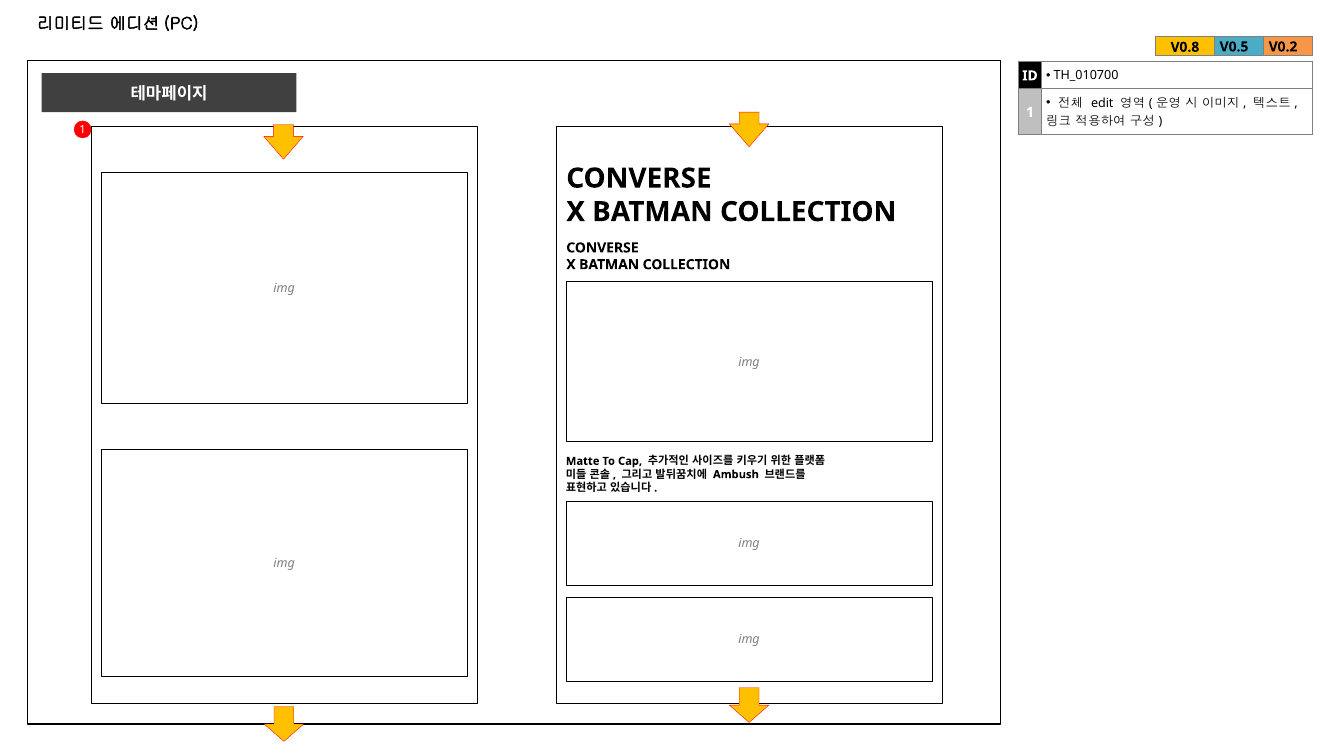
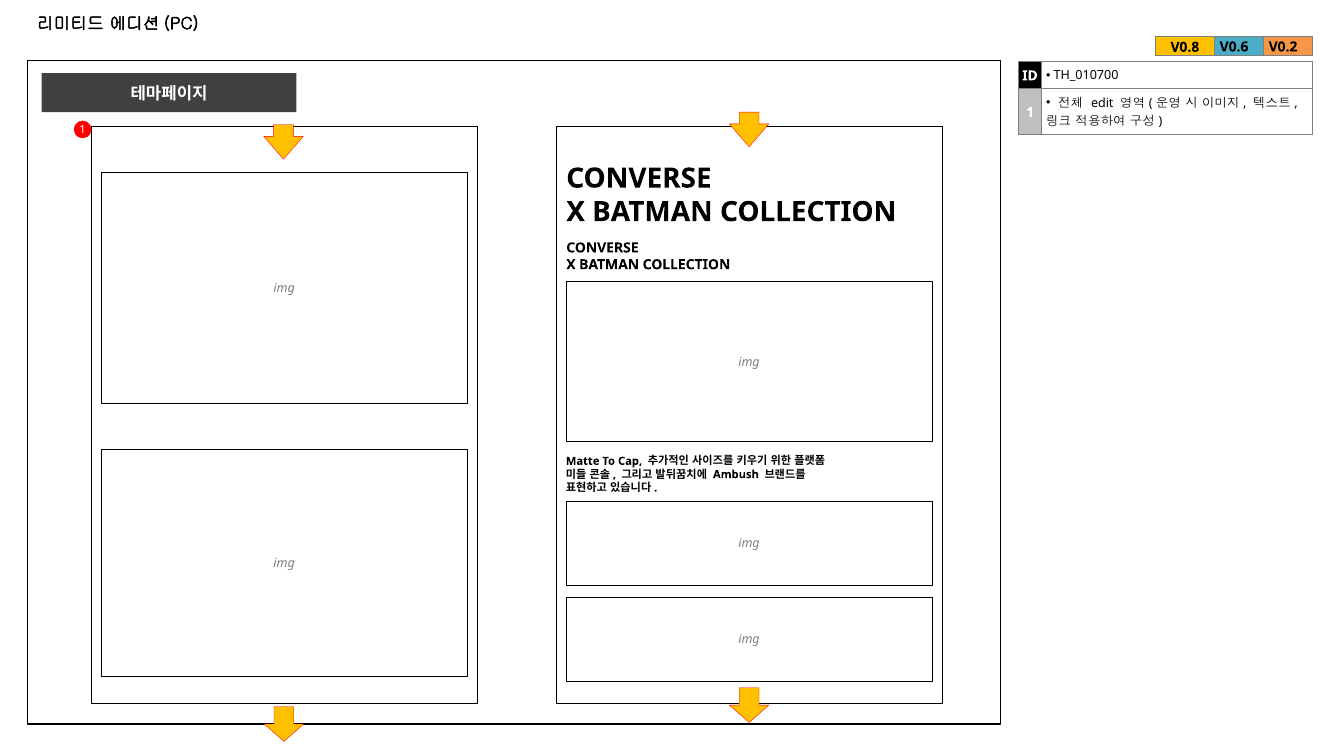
V0.5: V0.5 -> V0.6 (1234, 47)
